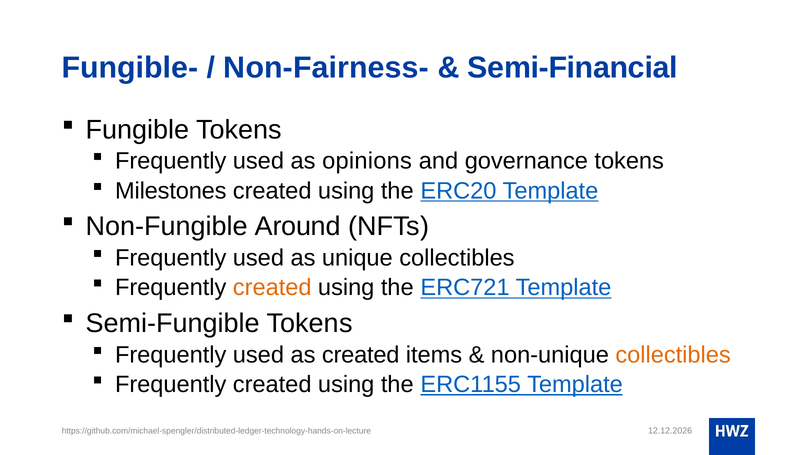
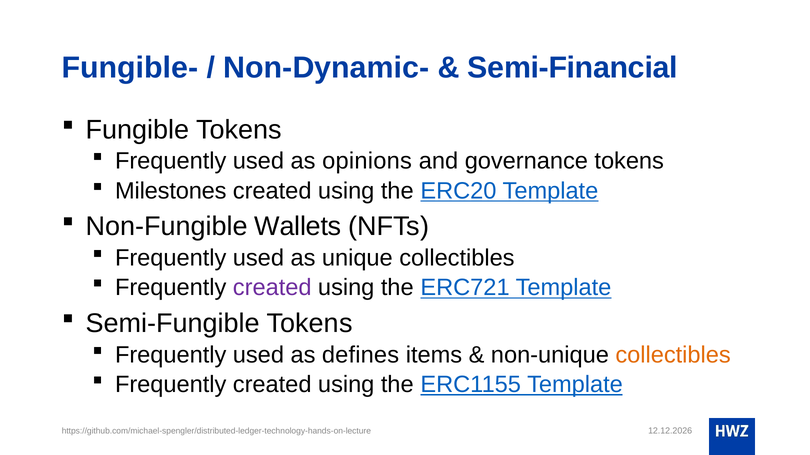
Non-Fairness-: Non-Fairness- -> Non-Dynamic- (326, 68)
Around: Around -> Wallets (298, 227)
created colour: orange -> purple (272, 288)
as created: created -> defines (361, 355)
